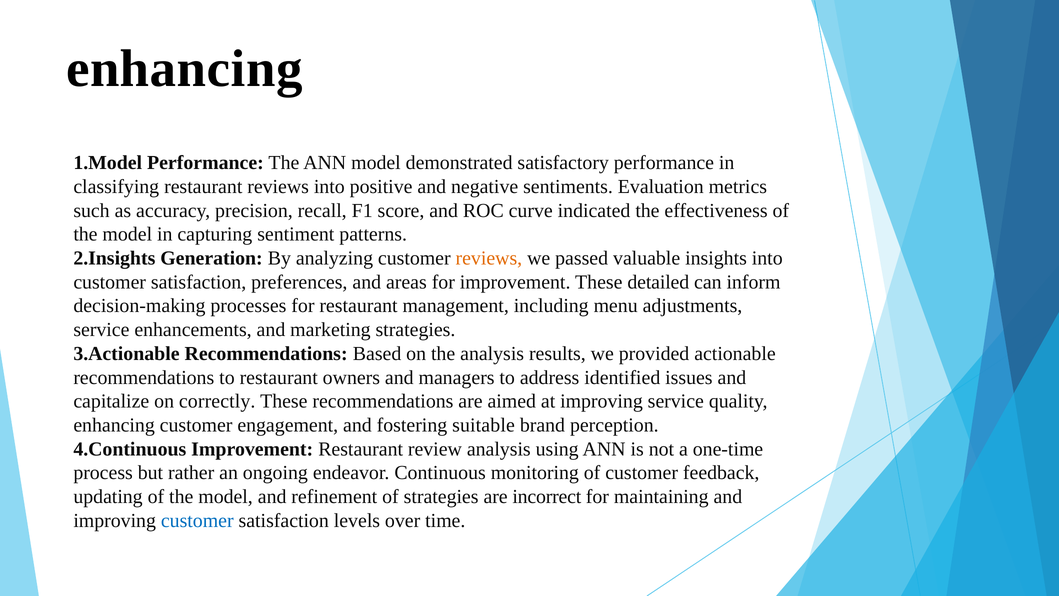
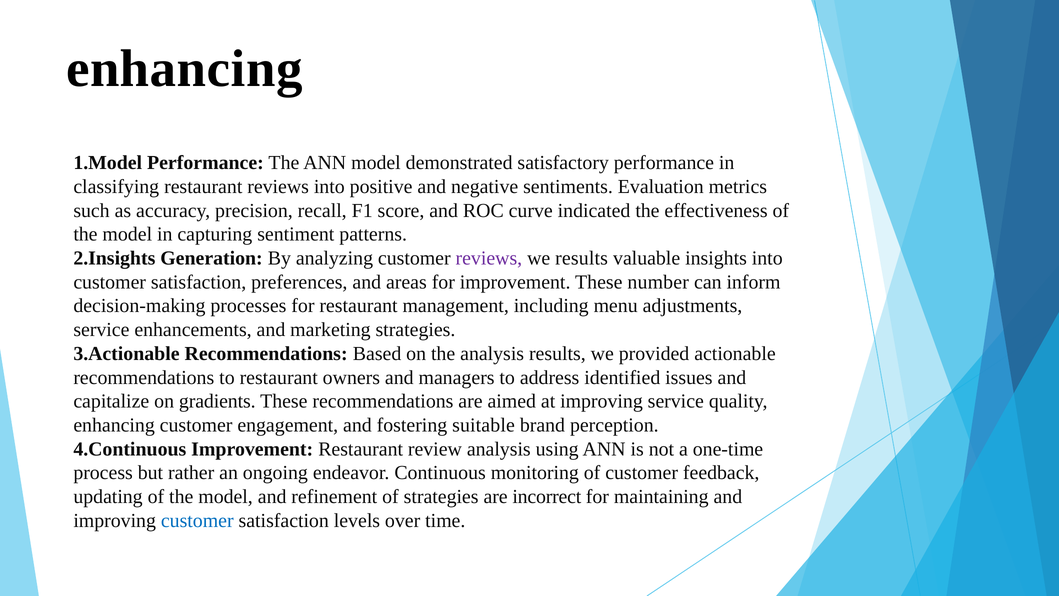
reviews colour: orange -> purple (489, 258)
we passed: passed -> results (582, 258)
detailed: detailed -> number (658, 282)
correctly: correctly -> gradients (217, 401)
